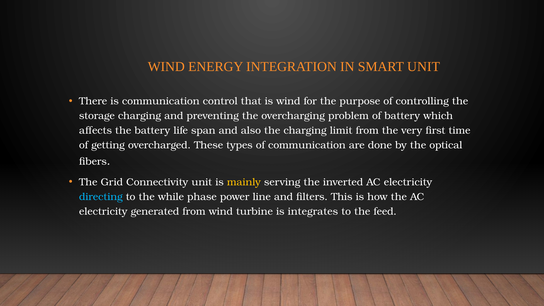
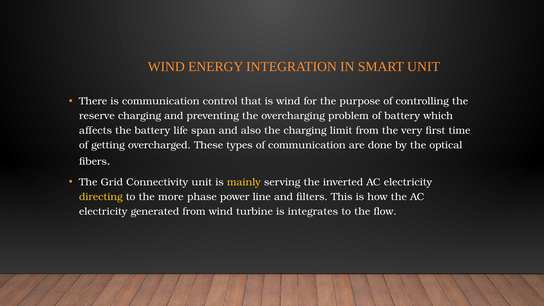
storage: storage -> reserve (97, 116)
directing colour: light blue -> yellow (101, 197)
while: while -> more (171, 197)
feed: feed -> flow (385, 211)
